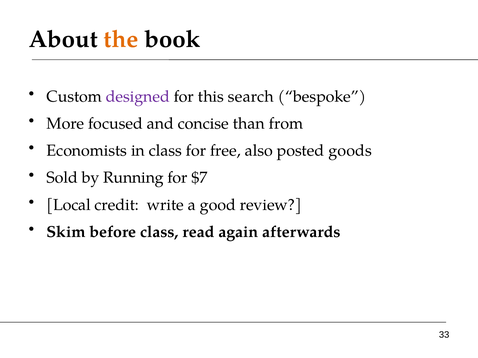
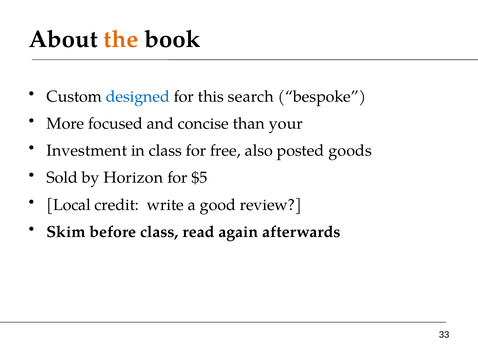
designed colour: purple -> blue (138, 97)
from: from -> your (286, 124)
Economists: Economists -> Investment (87, 151)
Running: Running -> Horizon (133, 178)
$7: $7 -> $5 (200, 178)
